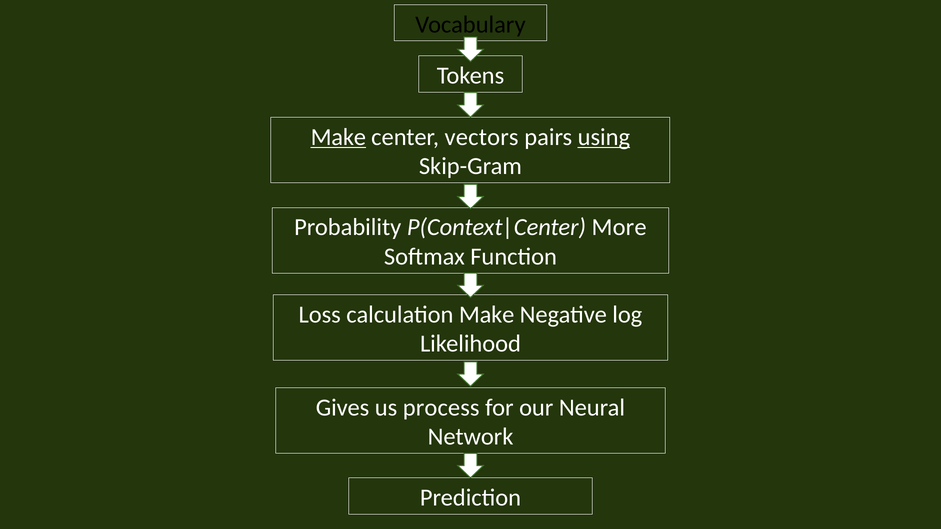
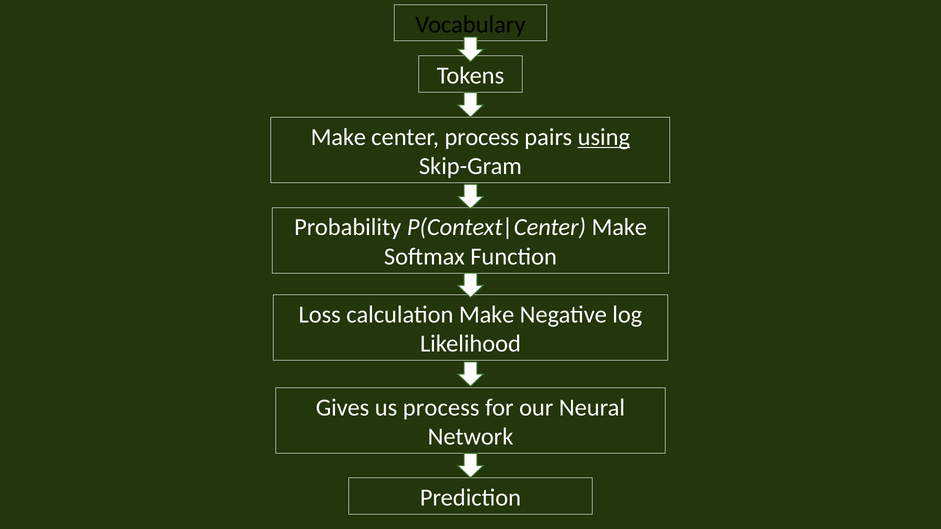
Make underline: present -> none (338, 137)
center vectors: vectors -> process (482, 137)
More: More -> Make (619, 228)
